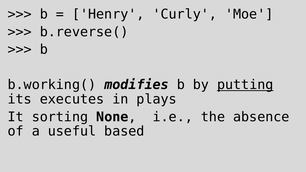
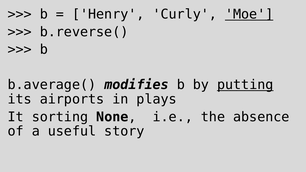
Moe underline: none -> present (249, 14)
b.working(: b.working( -> b.average( (52, 85)
executes: executes -> airports (72, 99)
based: based -> story (124, 131)
